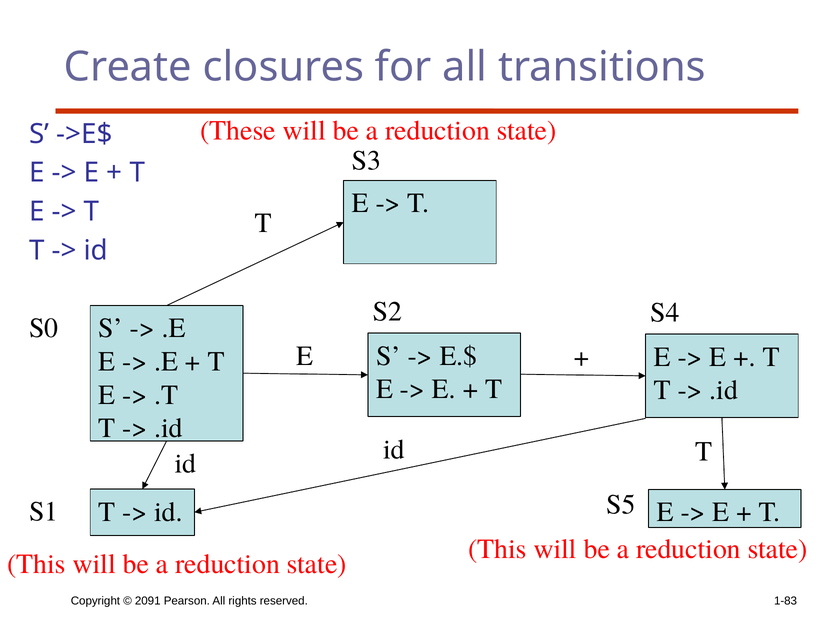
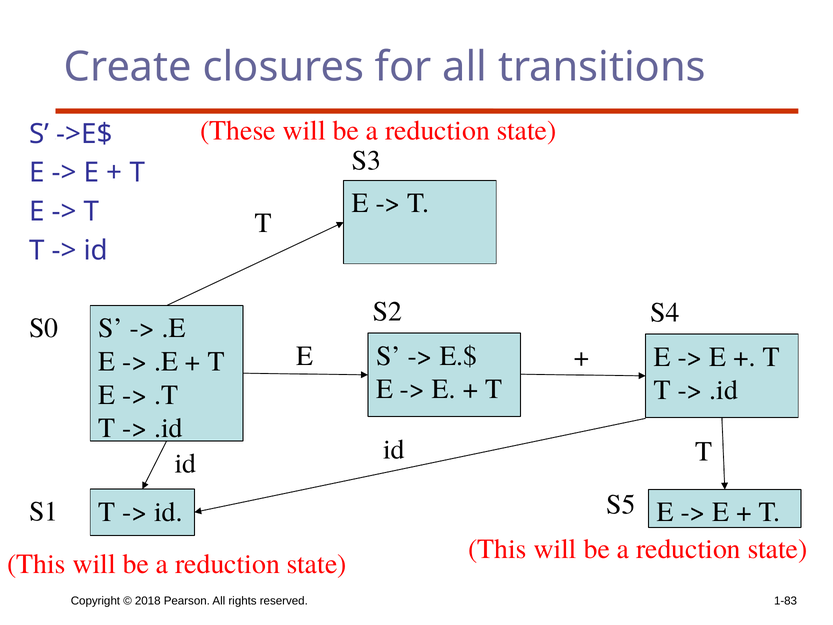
2091: 2091 -> 2018 (148, 601)
